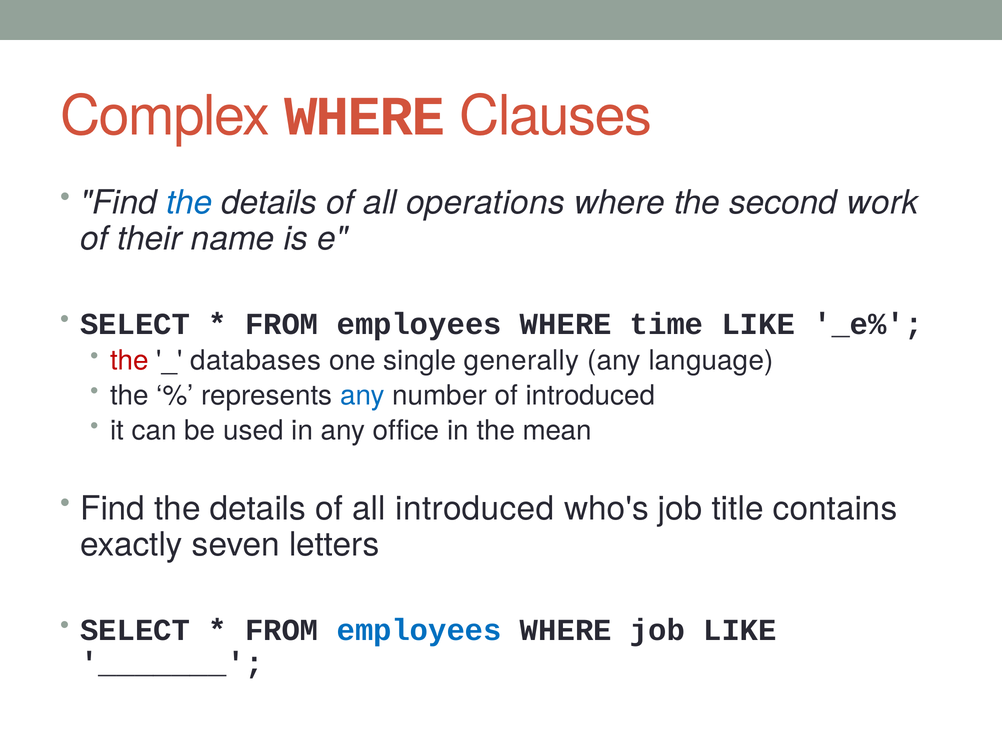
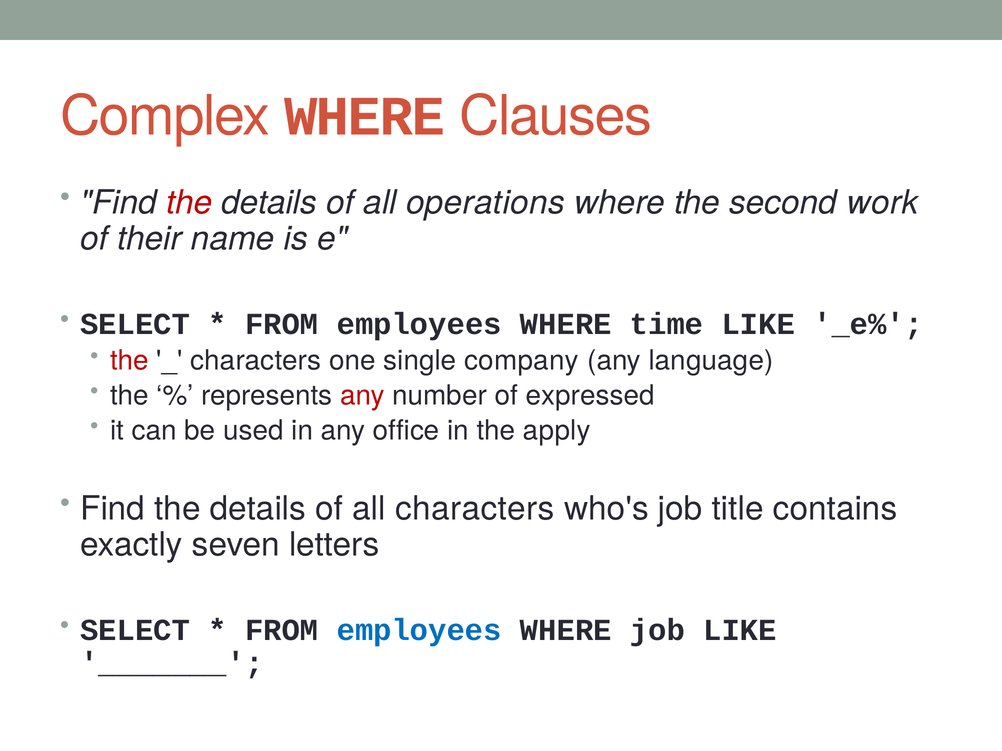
the colour: blue -> red (189, 203)
databases: databases -> characters (256, 361)
generally: generally -> company (522, 361)
any colour: blue -> red (362, 396)
of introduced: introduced -> expressed (590, 396)
mean: mean -> apply (557, 431)
all introduced: introduced -> characters (475, 509)
